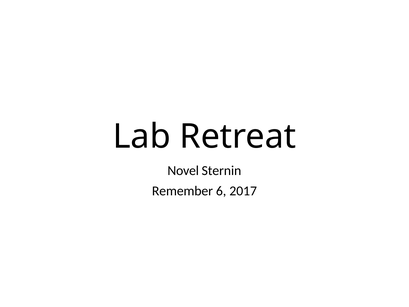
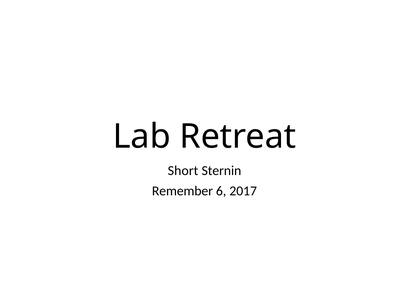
Novel: Novel -> Short (183, 170)
